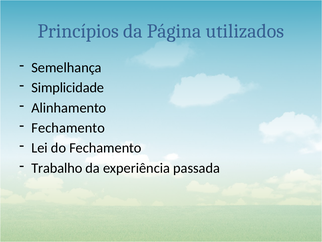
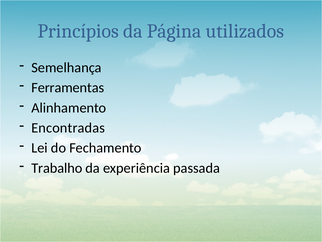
Simplicidade: Simplicidade -> Ferramentas (68, 88)
Fechamento: Fechamento -> Encontradas (68, 128)
